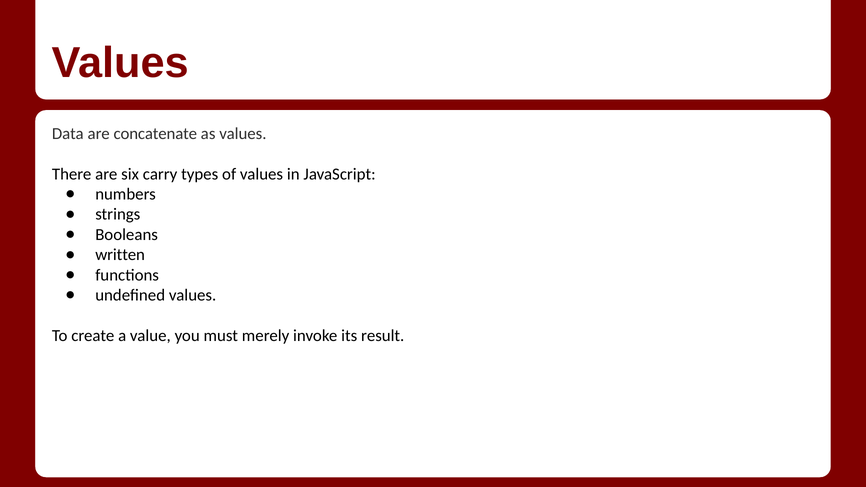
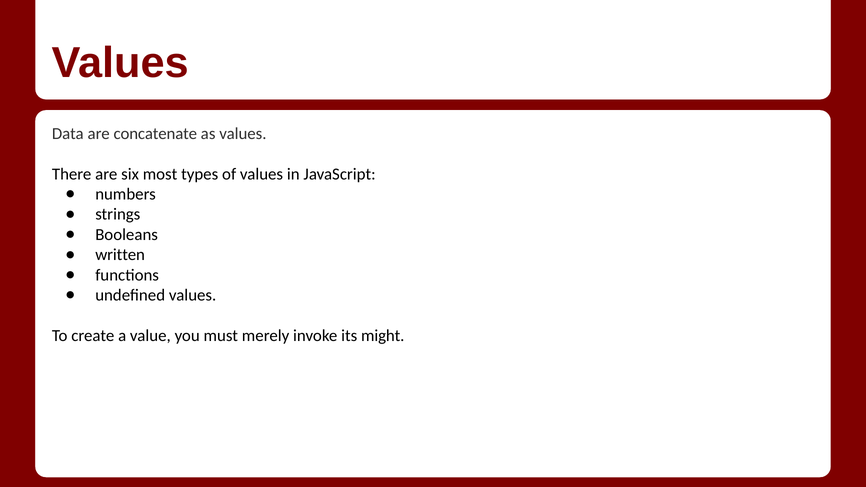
carry: carry -> most (160, 174)
result: result -> might (383, 336)
